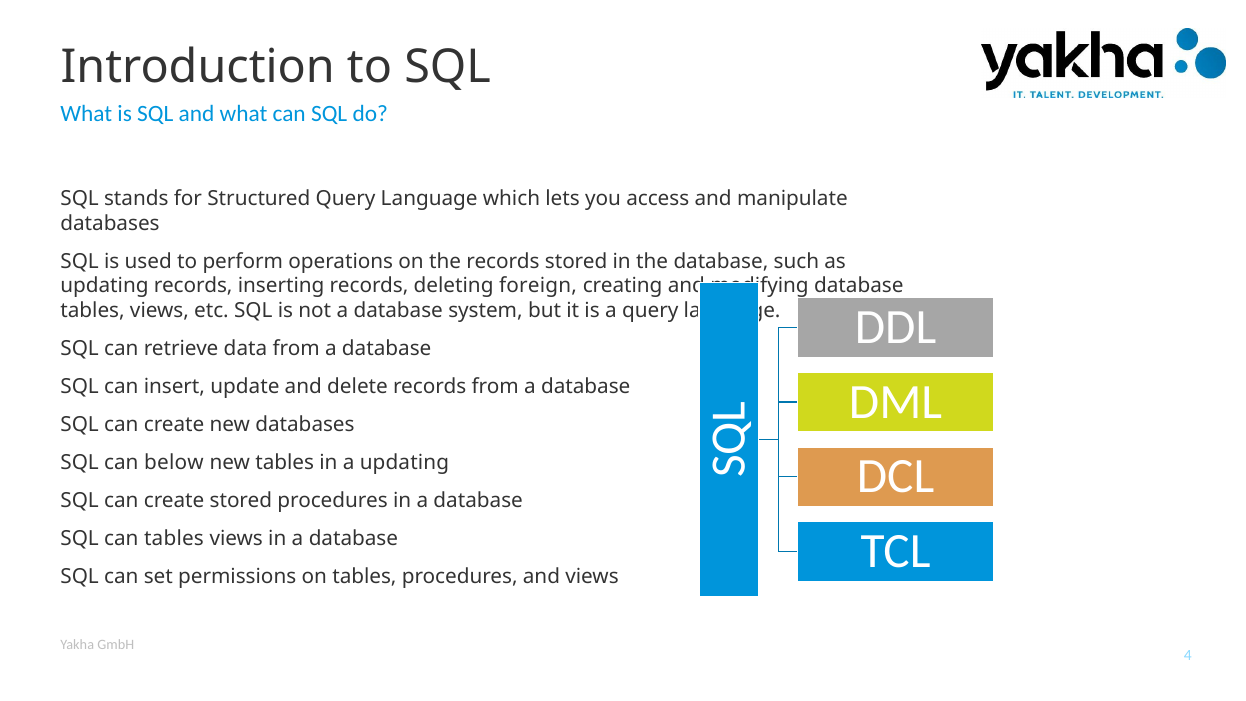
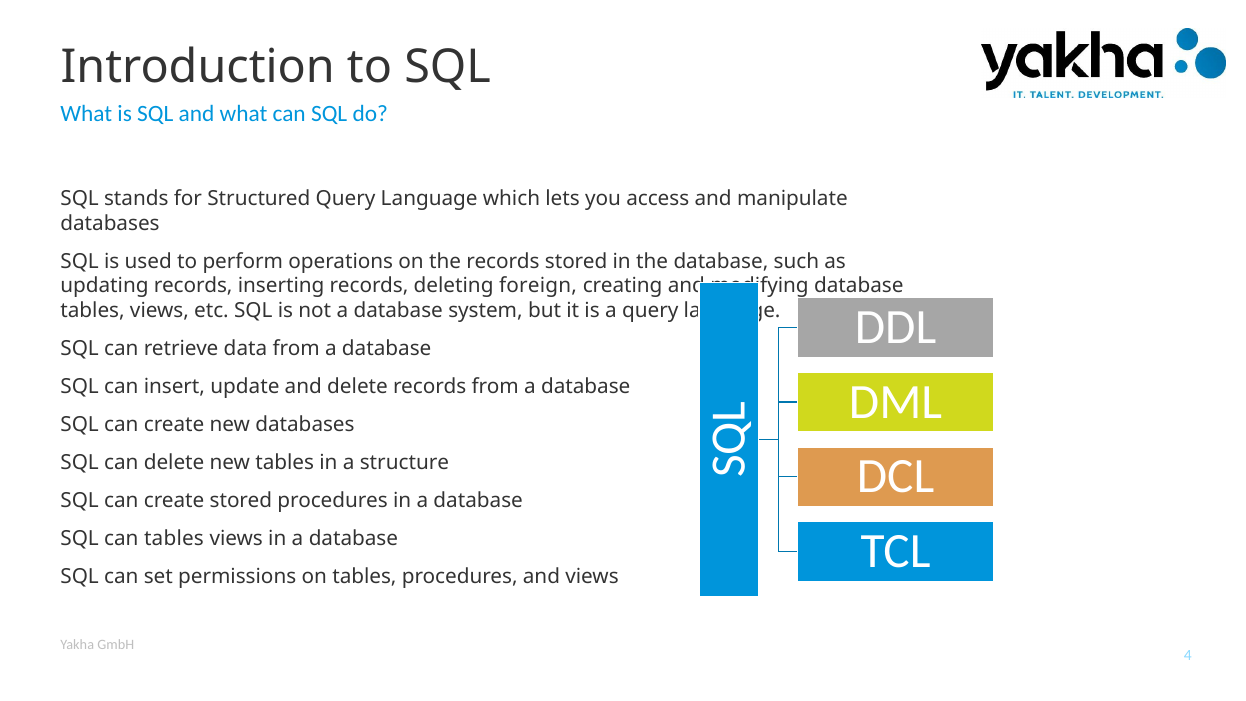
can below: below -> delete (174, 463)
a updating: updating -> structure (404, 463)
